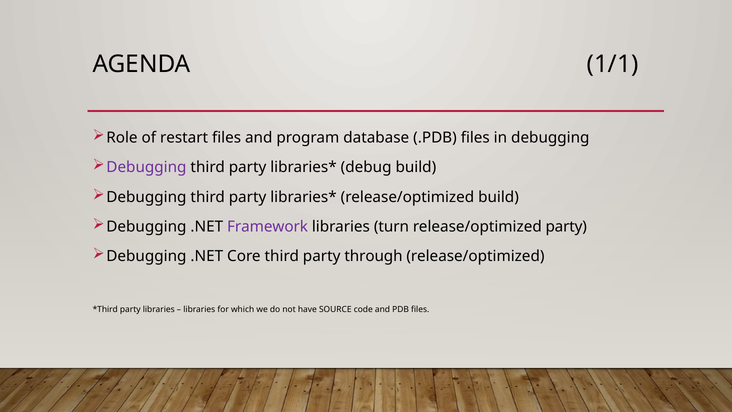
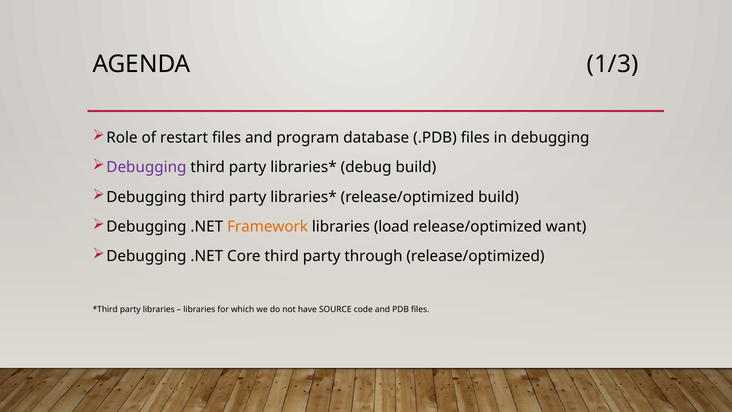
1/1: 1/1 -> 1/3 (613, 64)
Framework colour: purple -> orange (268, 226)
turn: turn -> load (391, 226)
release/optimized party: party -> want (566, 226)
